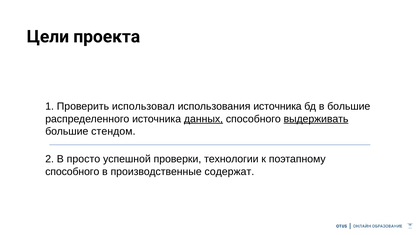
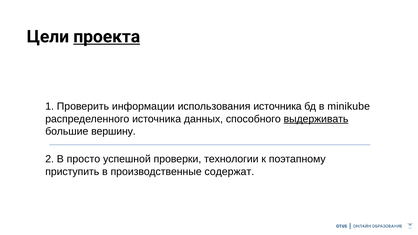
проекта underline: none -> present (107, 37)
использовал: использовал -> информации (143, 106)
в большие: большие -> minikube (349, 106)
данных underline: present -> none (204, 119)
стендом: стендом -> вершину (113, 131)
способного: способного -> приступить (72, 172)
